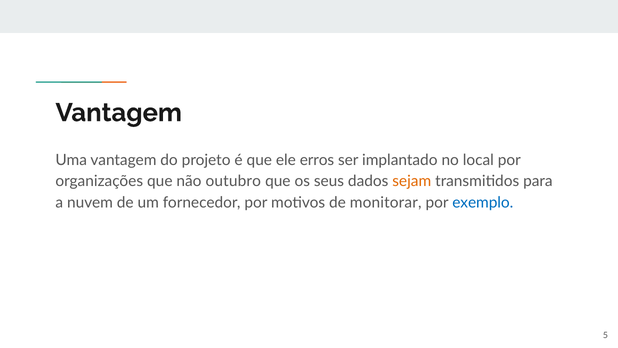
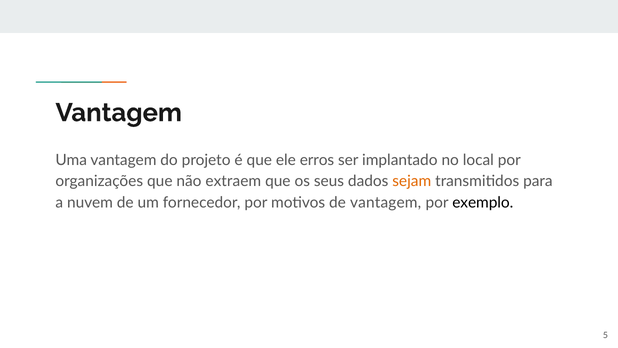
outubro: outubro -> extraem (233, 181)
de monitorar: monitorar -> vantagem (386, 202)
exemplo colour: blue -> black (483, 202)
